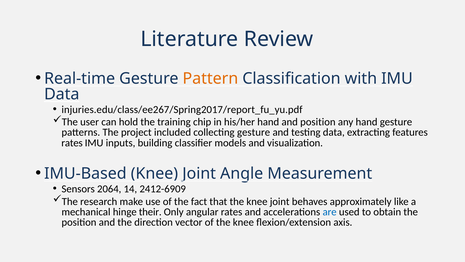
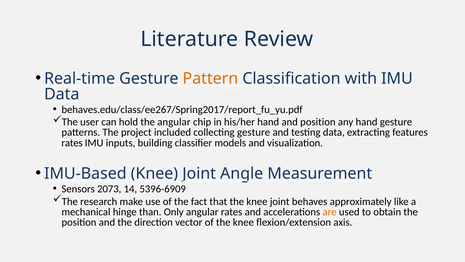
injuries.edu/class/ee267/Spring2017/report_fu_yu.pdf: injuries.edu/class/ee267/Spring2017/report_fu_yu.pdf -> behaves.edu/class/ee267/Spring2017/report_fu_yu.pdf (182, 109)
the training: training -> angular (174, 122)
2064: 2064 -> 2073 (109, 189)
2412-6909: 2412-6909 -> 5396-6909 (163, 189)
their: their -> than (150, 212)
are colour: blue -> orange (330, 212)
